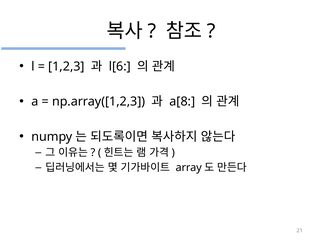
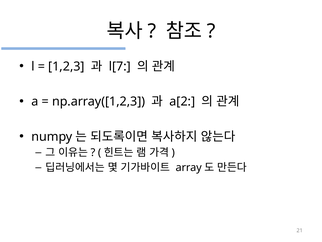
l[6: l[6 -> l[7 (120, 66)
a[8: a[8 -> a[2 (182, 101)
